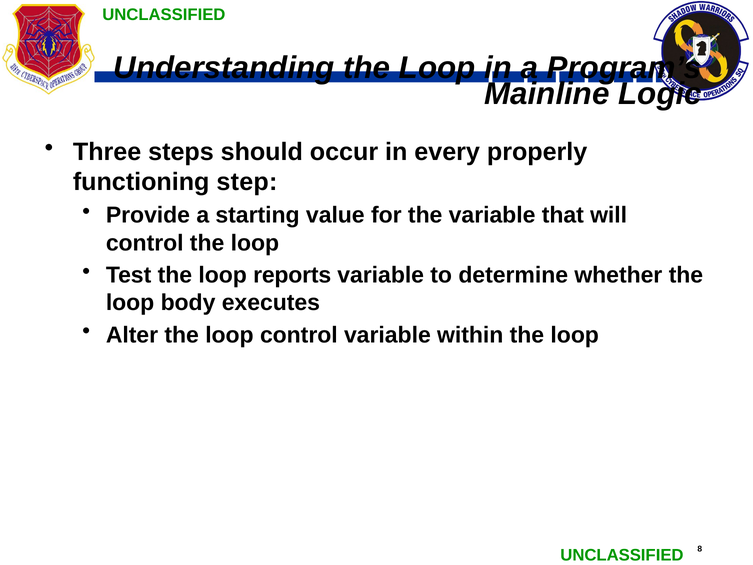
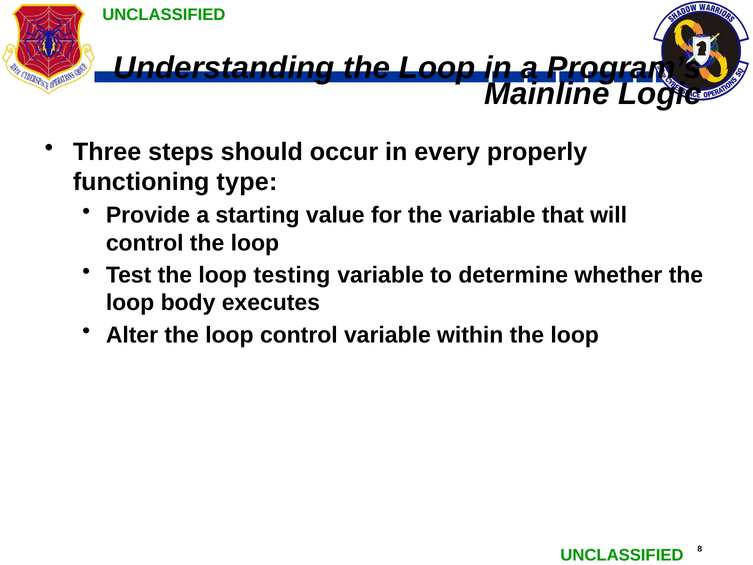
step: step -> type (247, 182)
reports: reports -> testing (292, 275)
